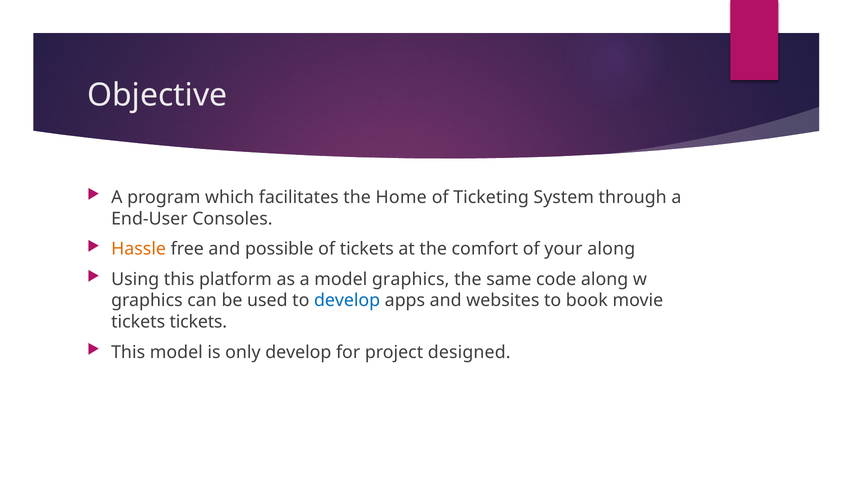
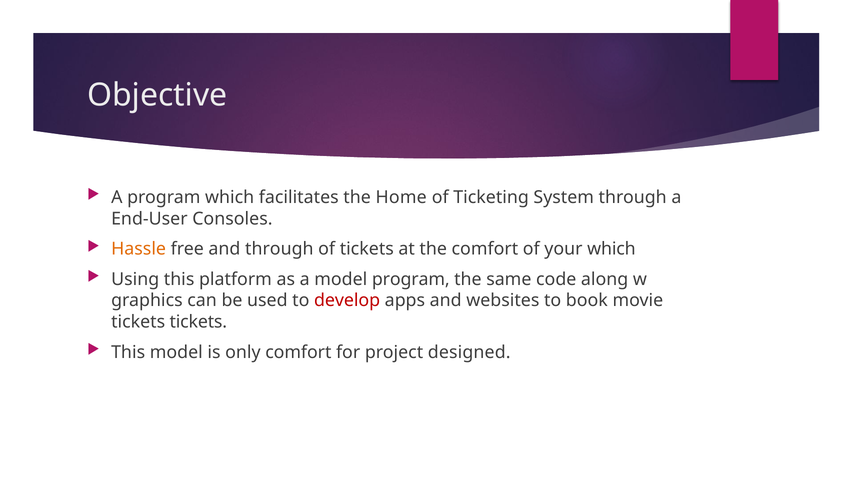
and possible: possible -> through (279, 249)
your along: along -> which (611, 249)
model graphics: graphics -> program (411, 279)
develop colour: blue -> red (347, 301)
only develop: develop -> comfort (298, 352)
